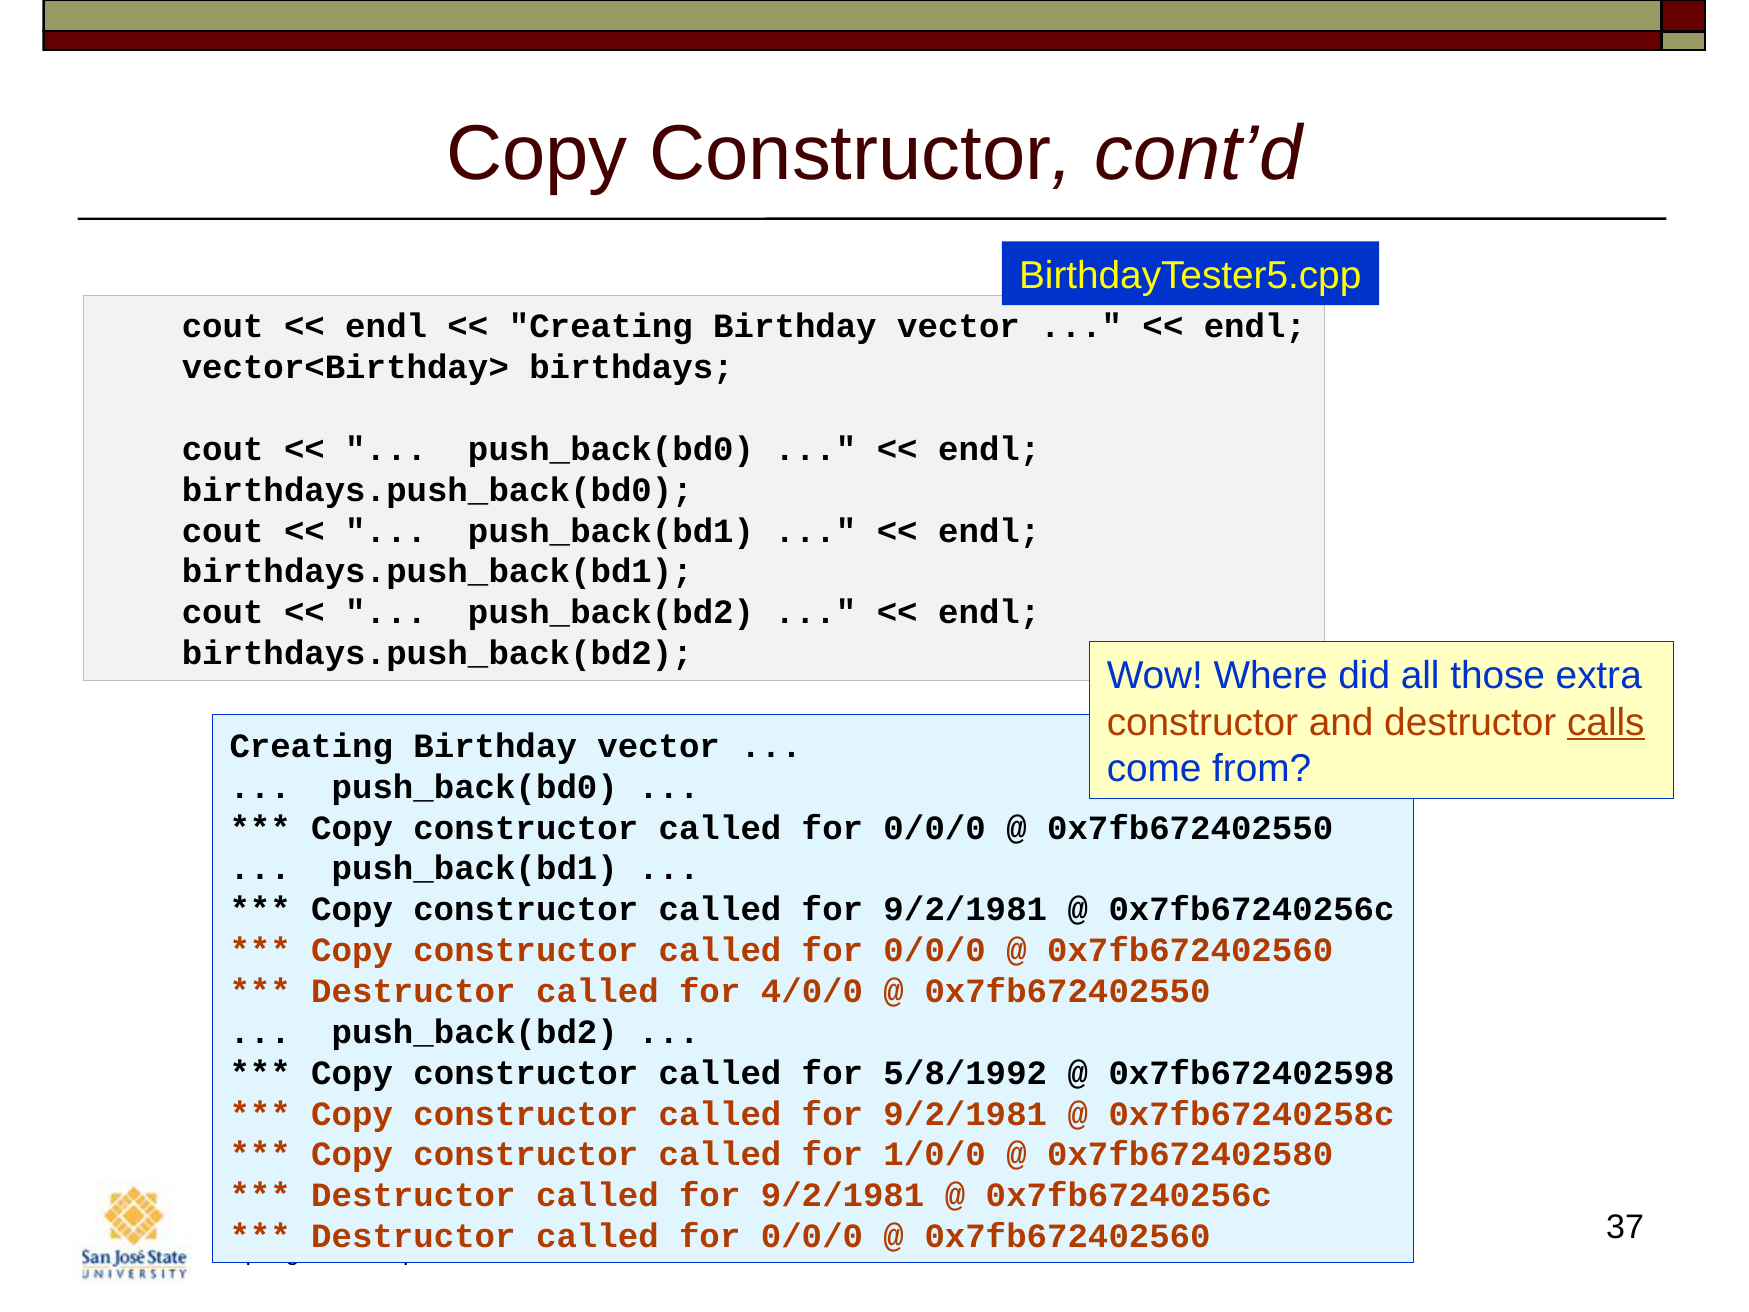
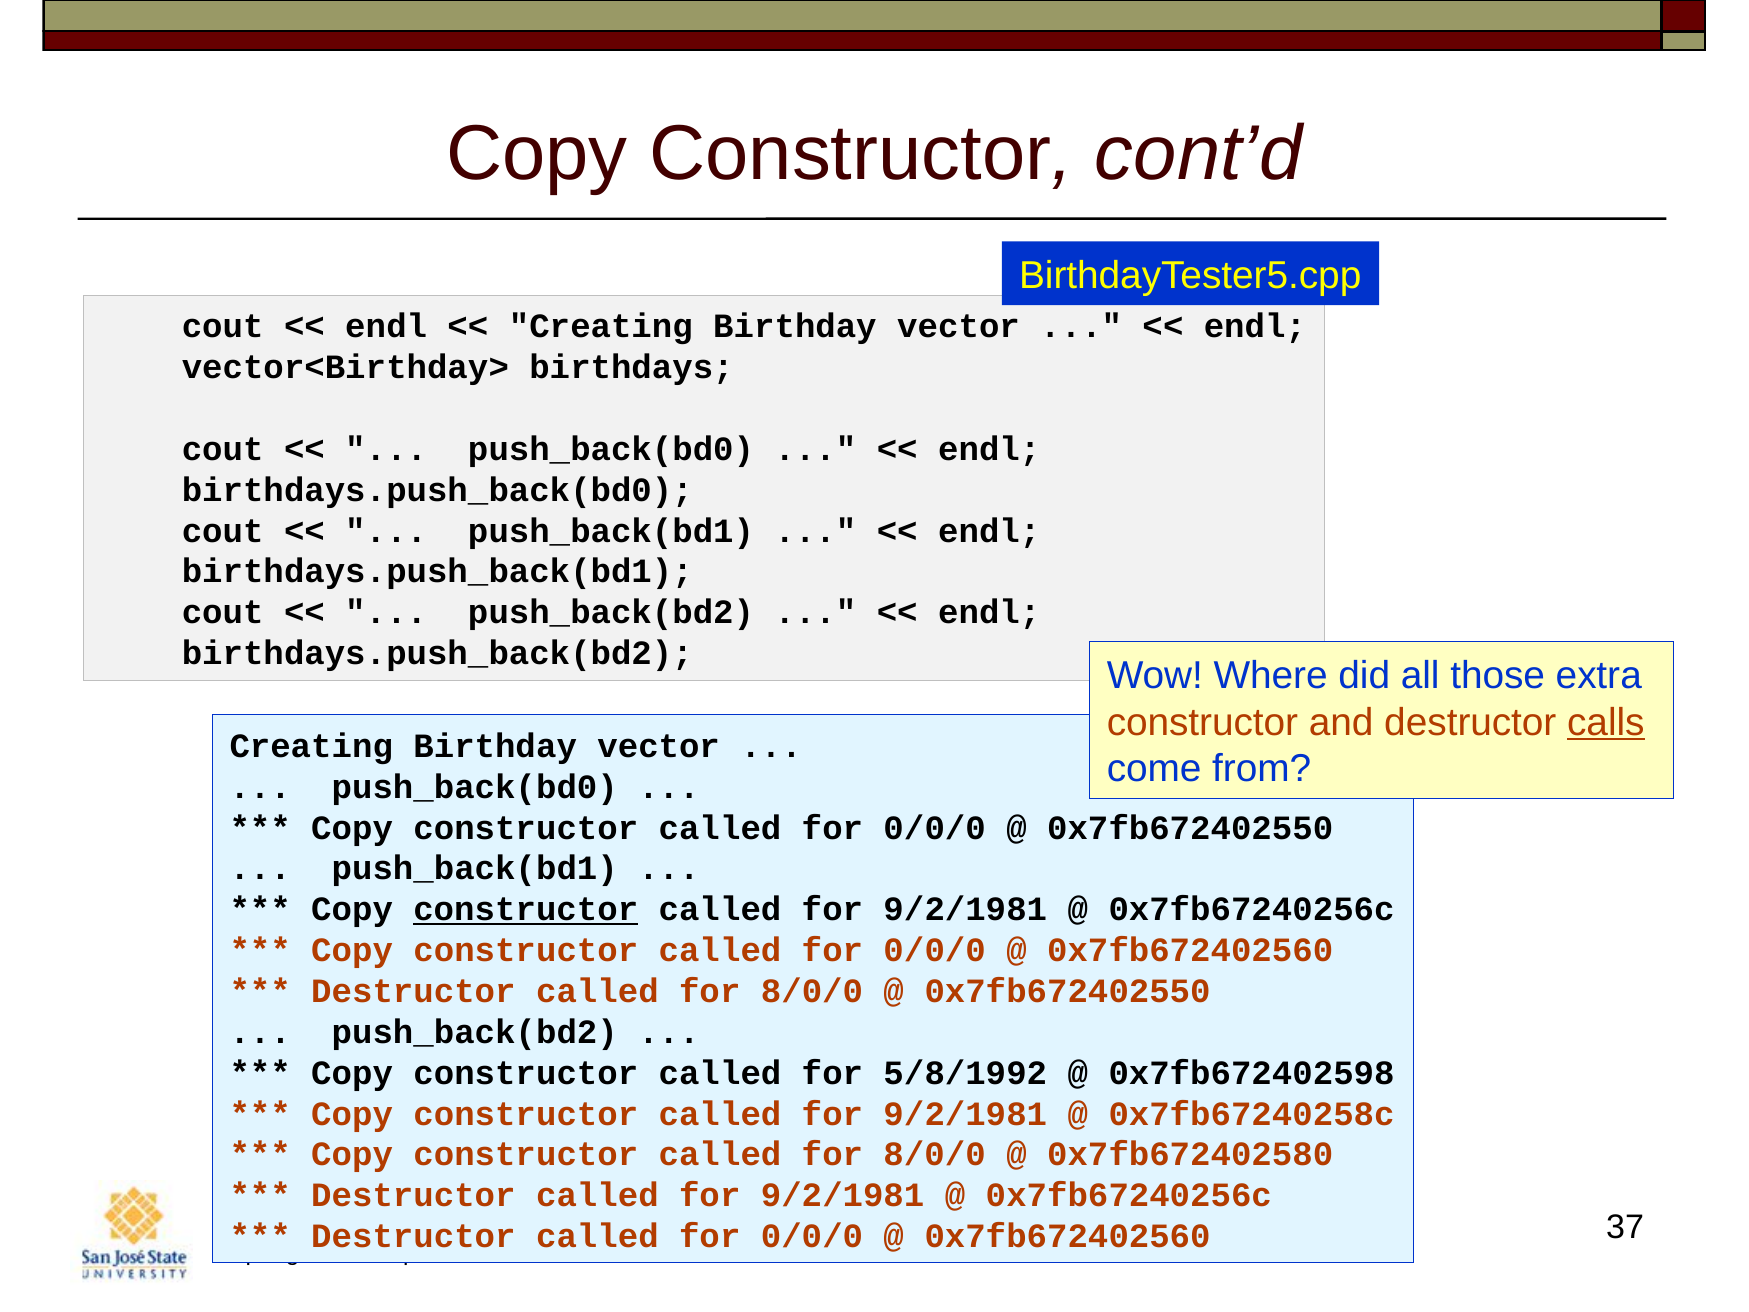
constructor underline: none -> present (526, 909)
Destructor called for 4/0/0: 4/0/0 -> 8/0/0 (812, 991)
constructor called for 1/0/0: 1/0/0 -> 8/0/0 (935, 1154)
